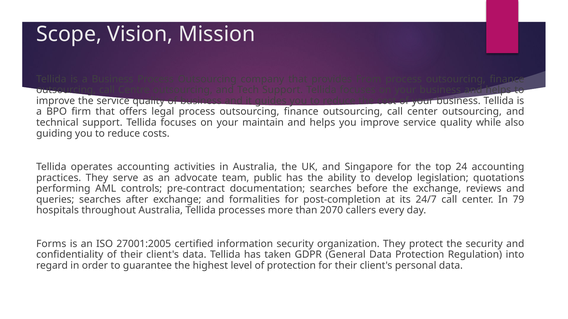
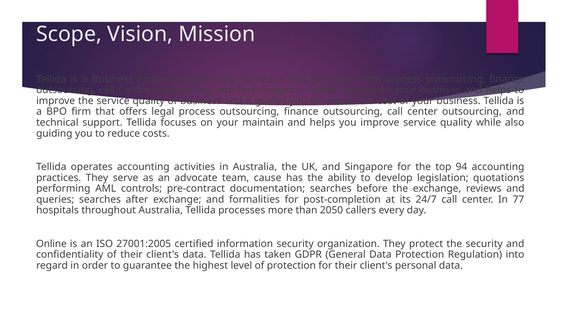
24: 24 -> 94 (461, 167)
public: public -> cause (268, 178)
79: 79 -> 77 (518, 200)
2070: 2070 -> 2050 (331, 211)
Forms: Forms -> Online (51, 244)
